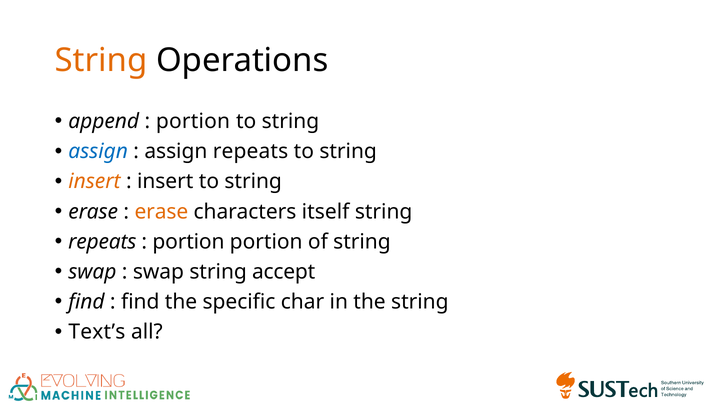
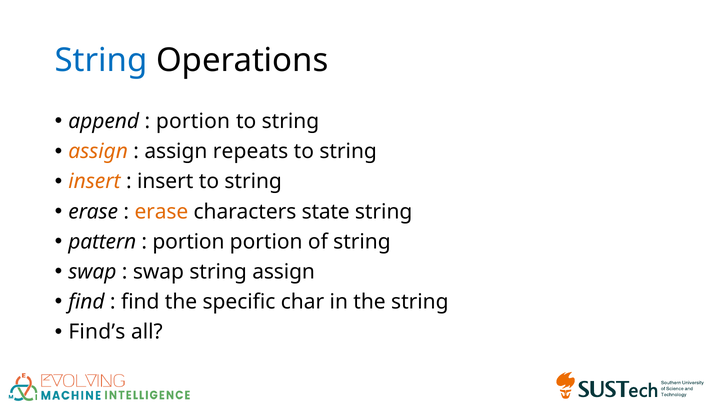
String colour: orange -> blue (101, 60)
assign colour: blue -> orange (98, 152)
itself: itself -> state (326, 212)
repeats: repeats -> pattern (102, 242)
string accept: accept -> assign (284, 272)
Text’s: Text’s -> Find’s (97, 332)
